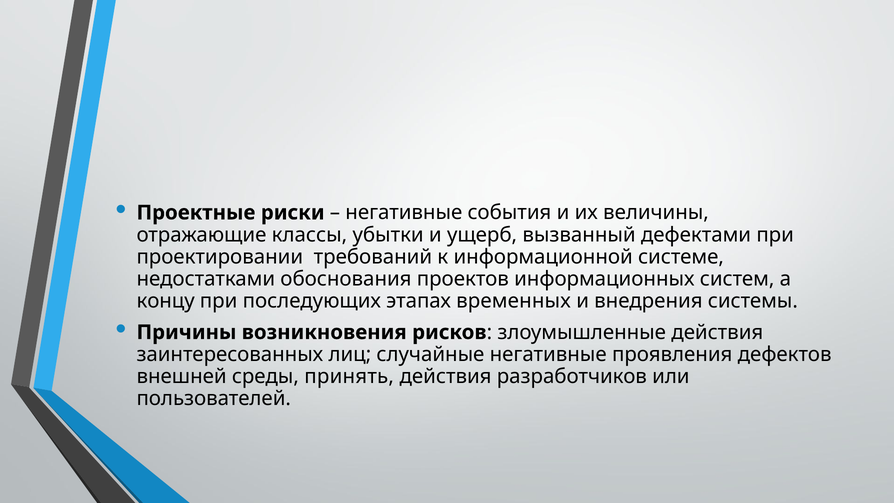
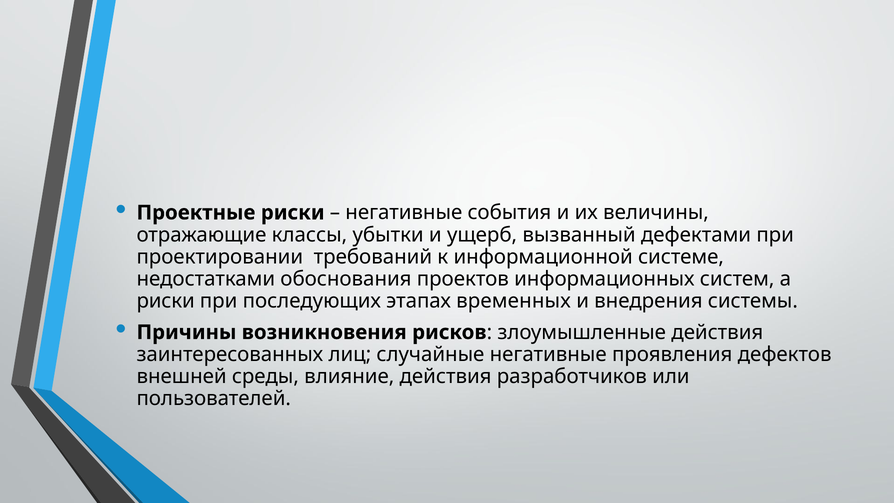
концу: концу -> риски (166, 301)
принять: принять -> влияние (349, 376)
